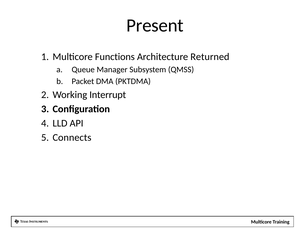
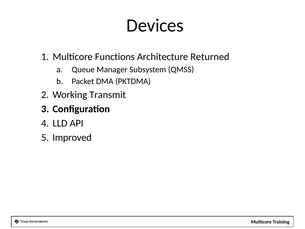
Present: Present -> Devices (155, 25)
Interrupt: Interrupt -> Transmit (108, 95)
Connects: Connects -> Improved (72, 137)
